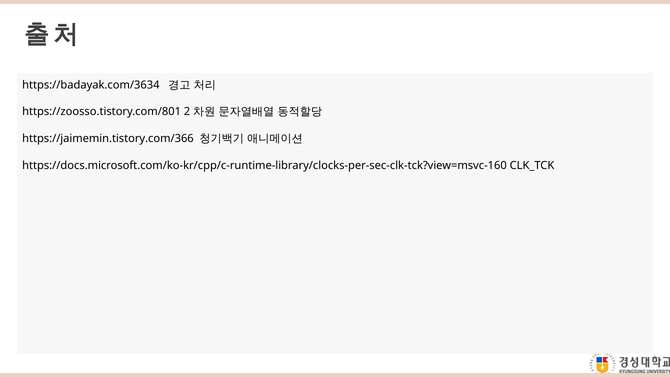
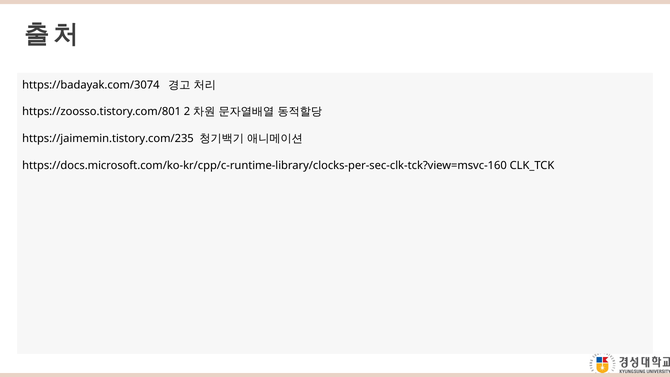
https://badayak.com/3634: https://badayak.com/3634 -> https://badayak.com/3074 (91, 85)
https://jaimemin.tistory.com/366: https://jaimemin.tistory.com/366 -> https://jaimemin.tistory.com/235 (108, 139)
